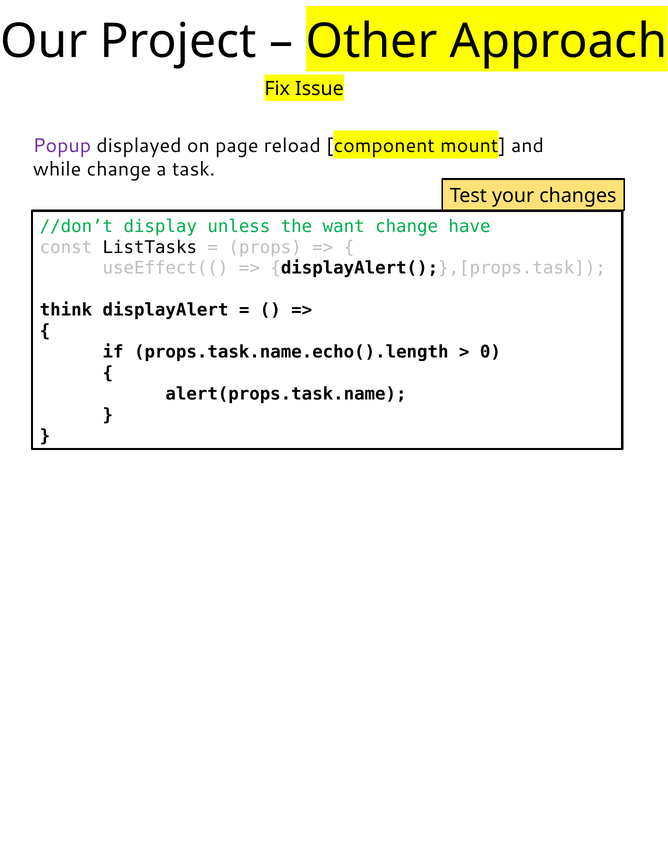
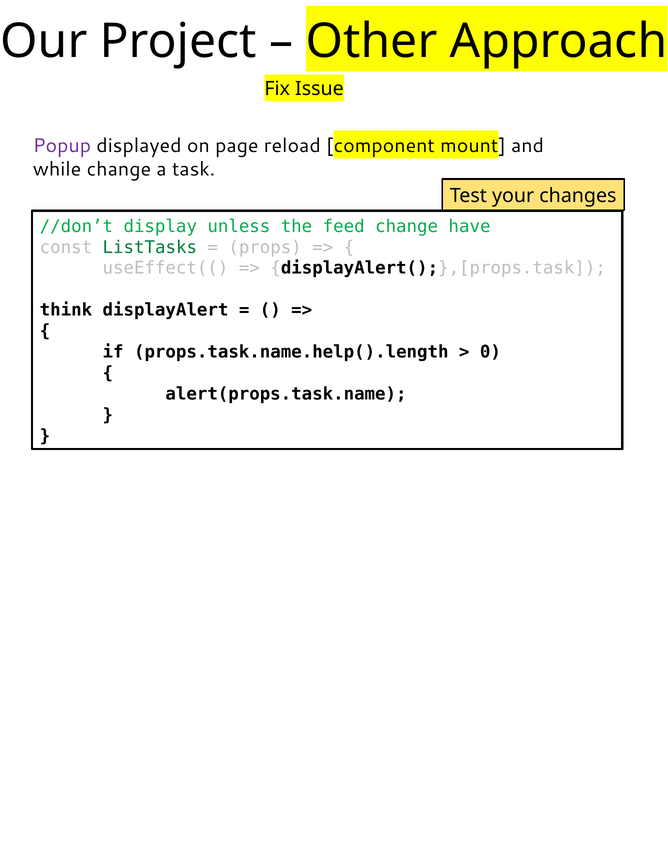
want: want -> feed (344, 226)
ListTasks colour: black -> green (150, 247)
props.task.name.echo().length: props.task.name.echo().length -> props.task.name.help().length (291, 352)
